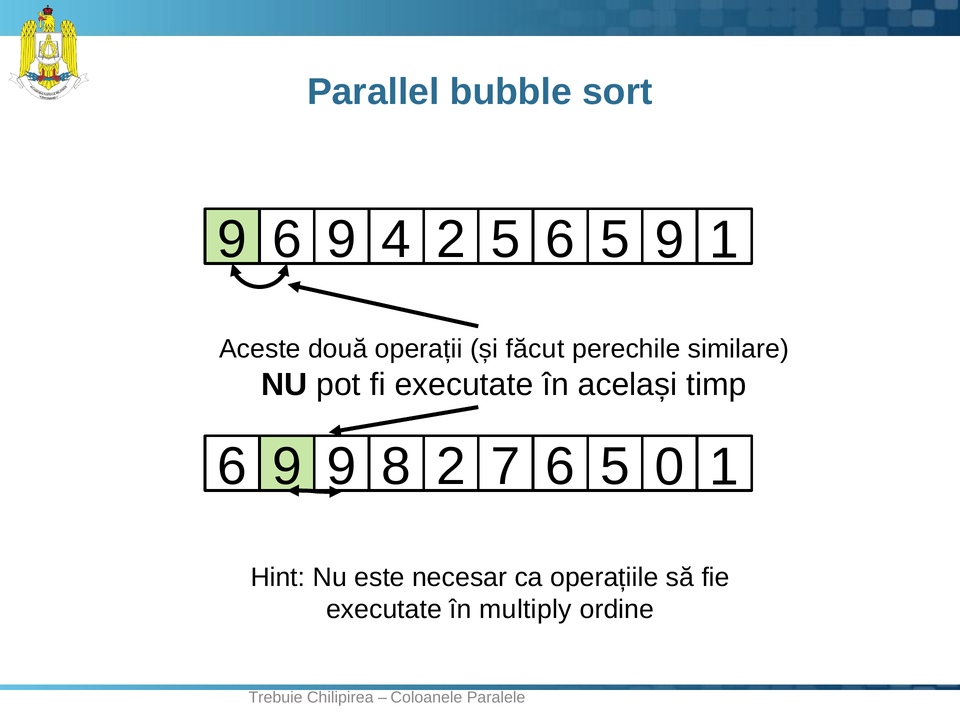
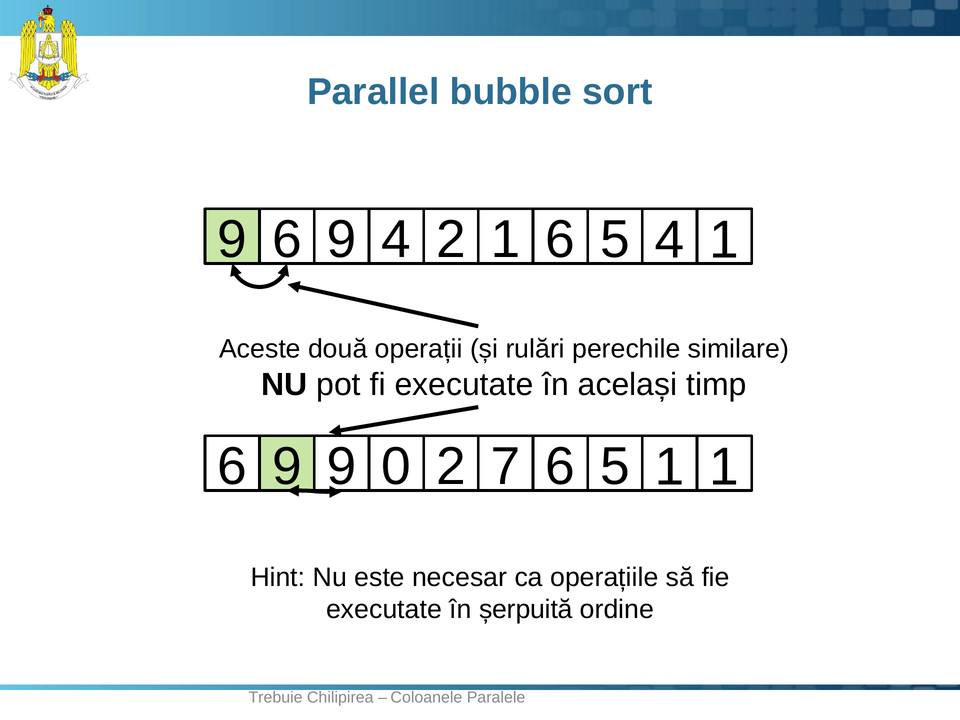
2 5: 5 -> 1 (506, 240)
5 9: 9 -> 4 (670, 240)
făcut: făcut -> rulări (535, 349)
8: 8 -> 0 (396, 467)
5 0: 0 -> 1 (670, 467)
multiply: multiply -> șerpuită (526, 609)
